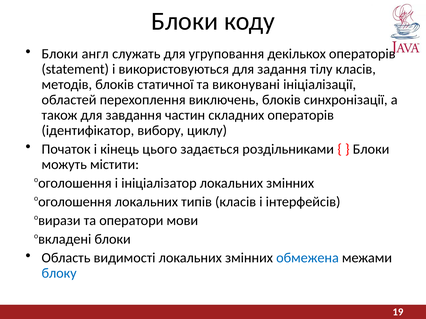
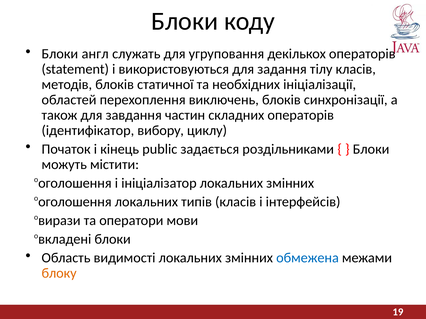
виконувані: виконувані -> необхідних (246, 85)
цього: цього -> public (160, 149)
блоку colour: blue -> orange (59, 274)
